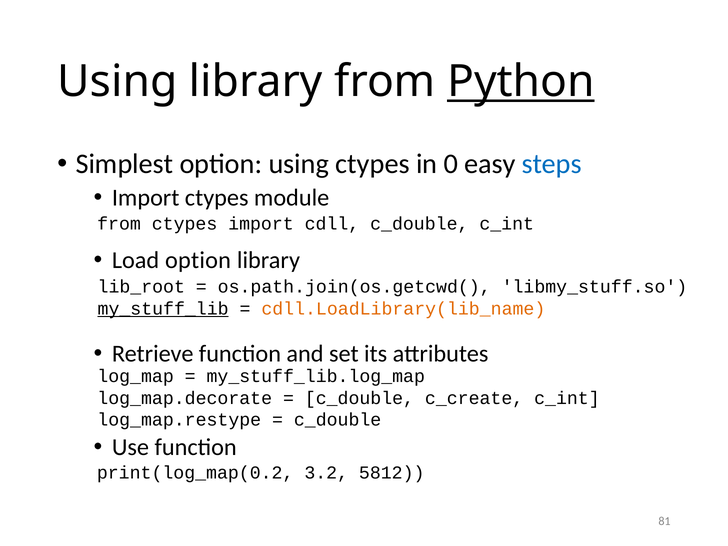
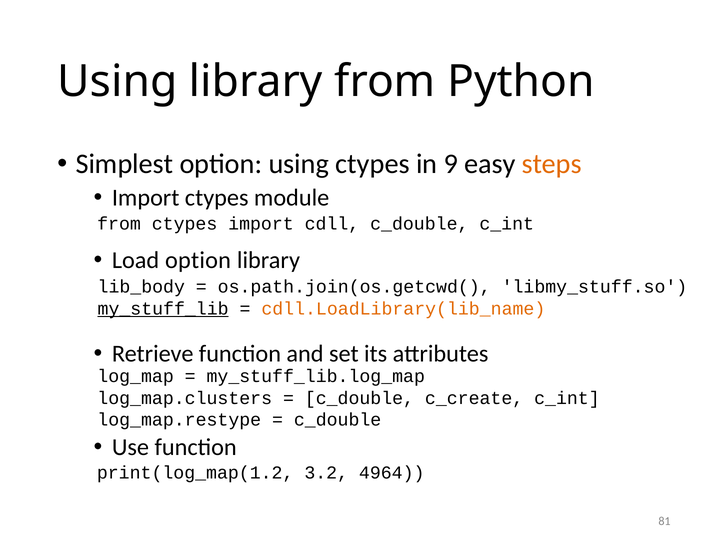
Python underline: present -> none (521, 82)
0: 0 -> 9 (451, 164)
steps colour: blue -> orange (552, 164)
lib_root: lib_root -> lib_body (141, 287)
log_map.decorate: log_map.decorate -> log_map.clusters (185, 398)
print(log_map(0.2: print(log_map(0.2 -> print(log_map(1.2 (195, 473)
5812: 5812 -> 4964 (392, 473)
